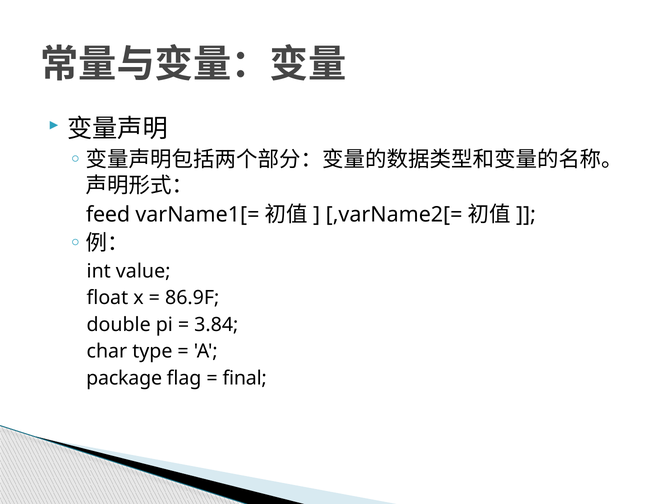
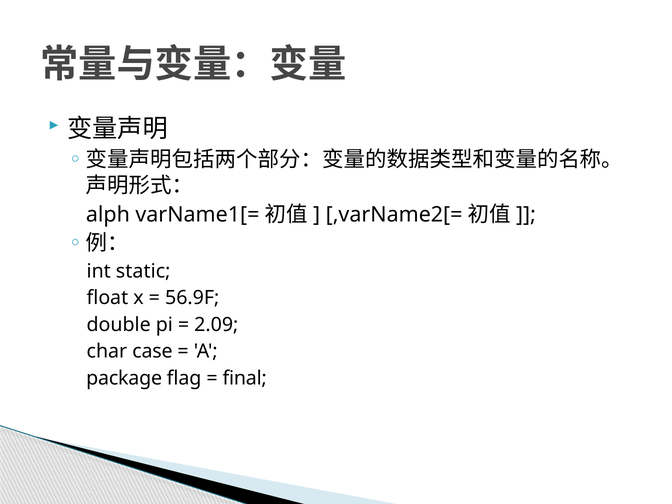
feed: feed -> alph (108, 215)
value: value -> static (143, 271)
86.9F: 86.9F -> 56.9F (192, 298)
3.84: 3.84 -> 2.09 (216, 325)
type: type -> case (152, 351)
